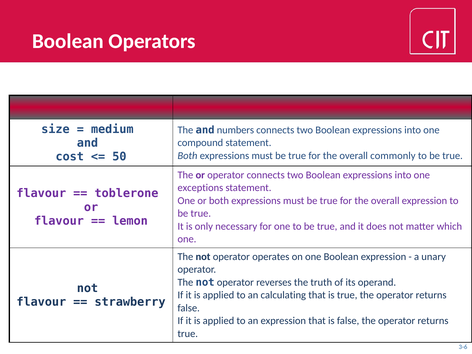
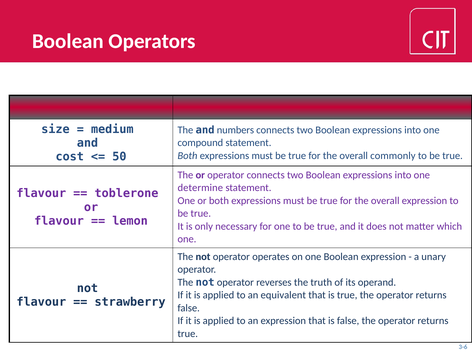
exceptions: exceptions -> determine (200, 188)
calculating: calculating -> equivalent (283, 295)
